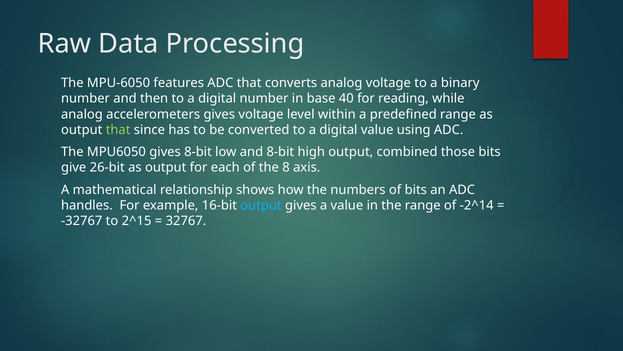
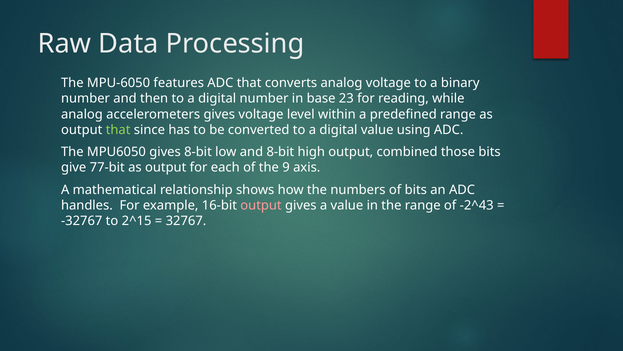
40: 40 -> 23 (346, 98)
26-bit: 26-bit -> 77-bit (107, 167)
8: 8 -> 9 (286, 167)
output colour: light blue -> pink (261, 205)
-2^14: -2^14 -> -2^43 (477, 205)
